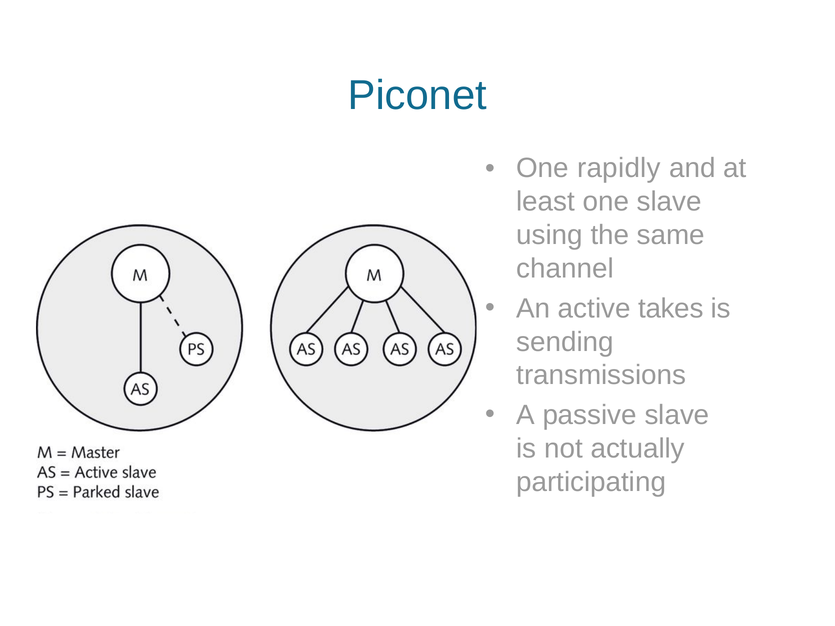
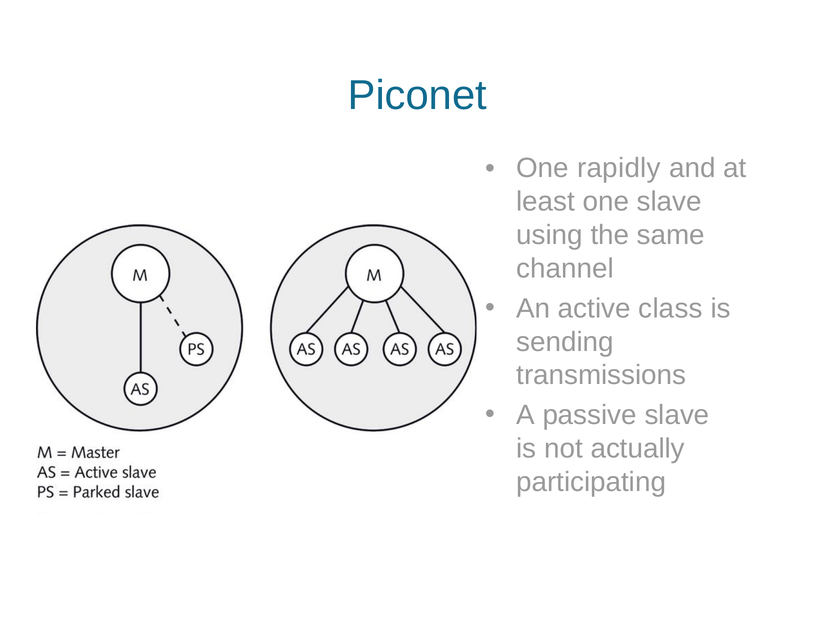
takes: takes -> class (671, 309)
